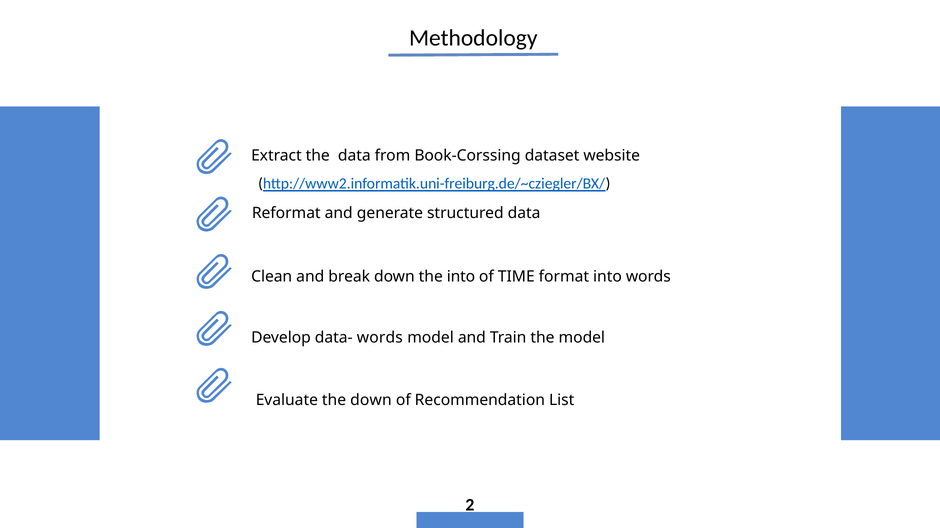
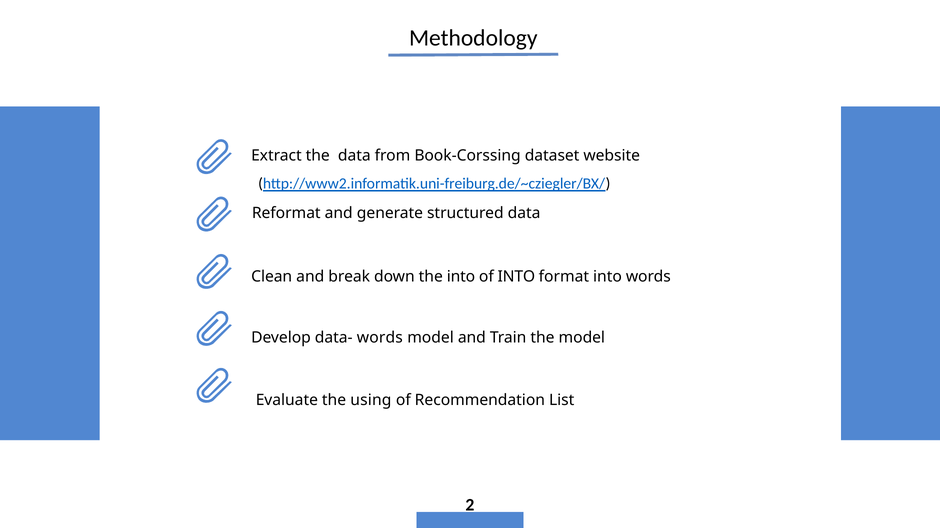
of TIME: TIME -> INTO (516, 277)
the down: down -> using (371, 401)
